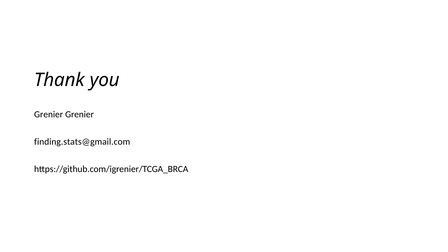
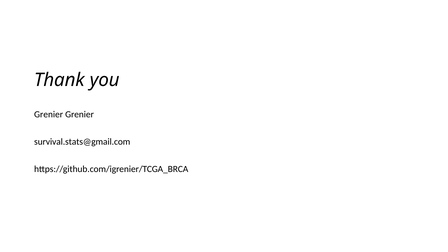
finding.stats@gmail.com: finding.stats@gmail.com -> survival.stats@gmail.com (82, 142)
